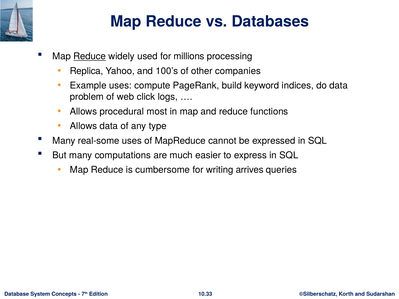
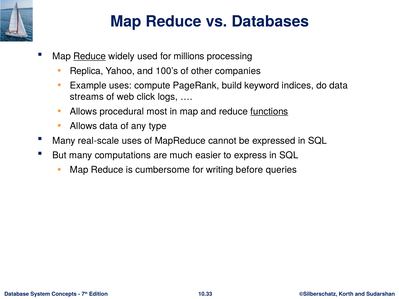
problem: problem -> streams (87, 97)
functions underline: none -> present (269, 112)
real-some: real-some -> real-scale (99, 141)
arrives: arrives -> before (250, 170)
